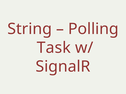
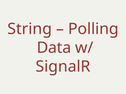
Task: Task -> Data (54, 48)
